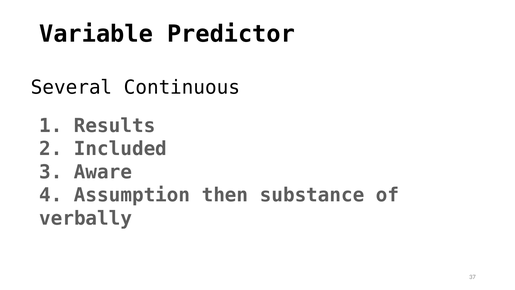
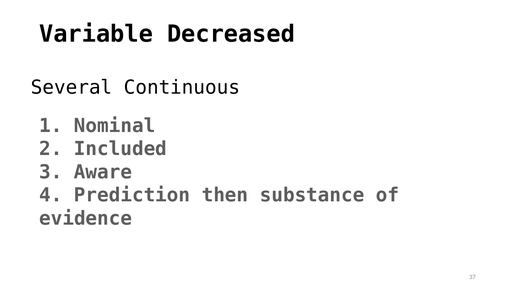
Predictor: Predictor -> Decreased (231, 34)
Results: Results -> Nominal (115, 126)
Assumption: Assumption -> Prediction (132, 195)
verbally: verbally -> evidence (86, 218)
